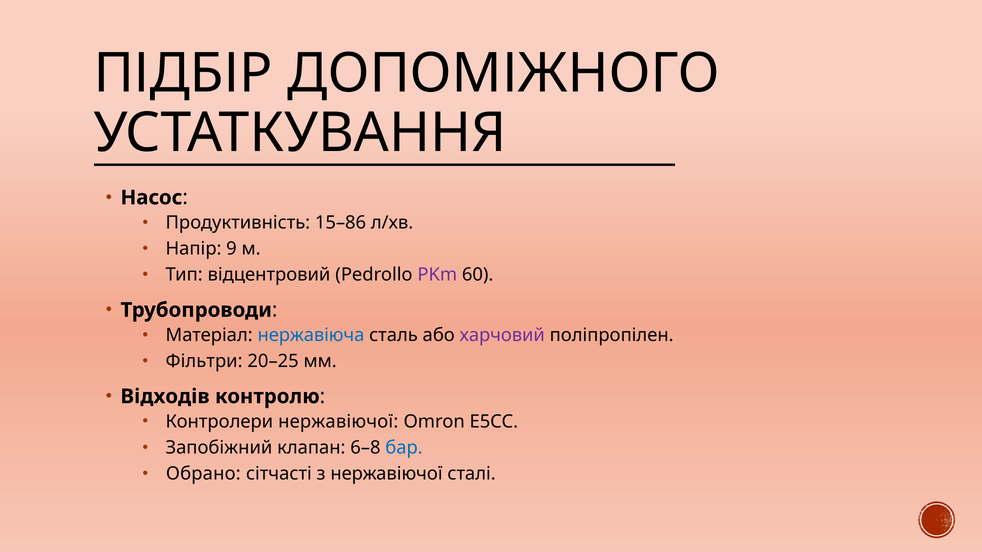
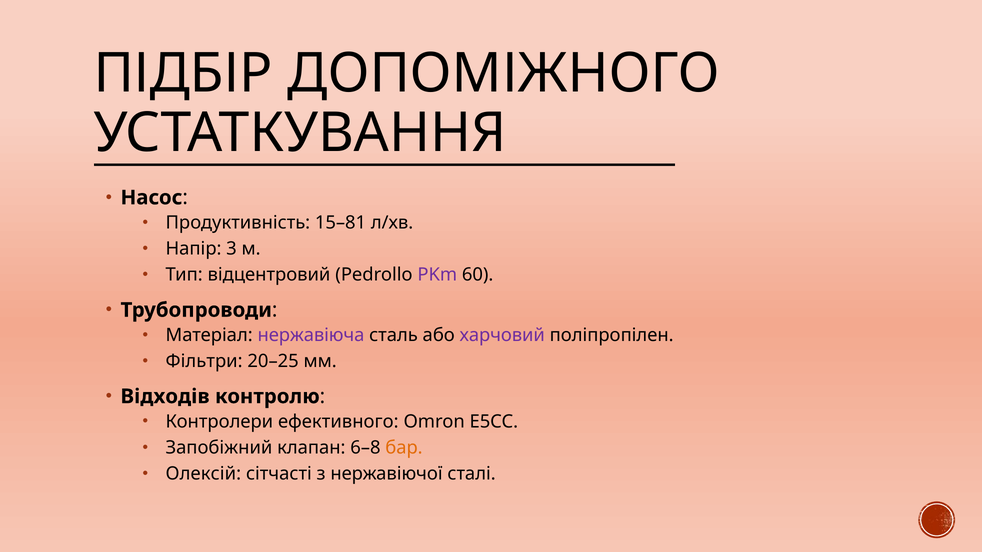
15–86: 15–86 -> 15–81 (341, 223)
9: 9 -> 3 (231, 249)
нержавіюча colour: blue -> purple (311, 335)
Контролери нержавіючої: нержавіючої -> ефективного (338, 422)
бар colour: blue -> orange (404, 448)
Обрано: Обрано -> Олексій (203, 474)
